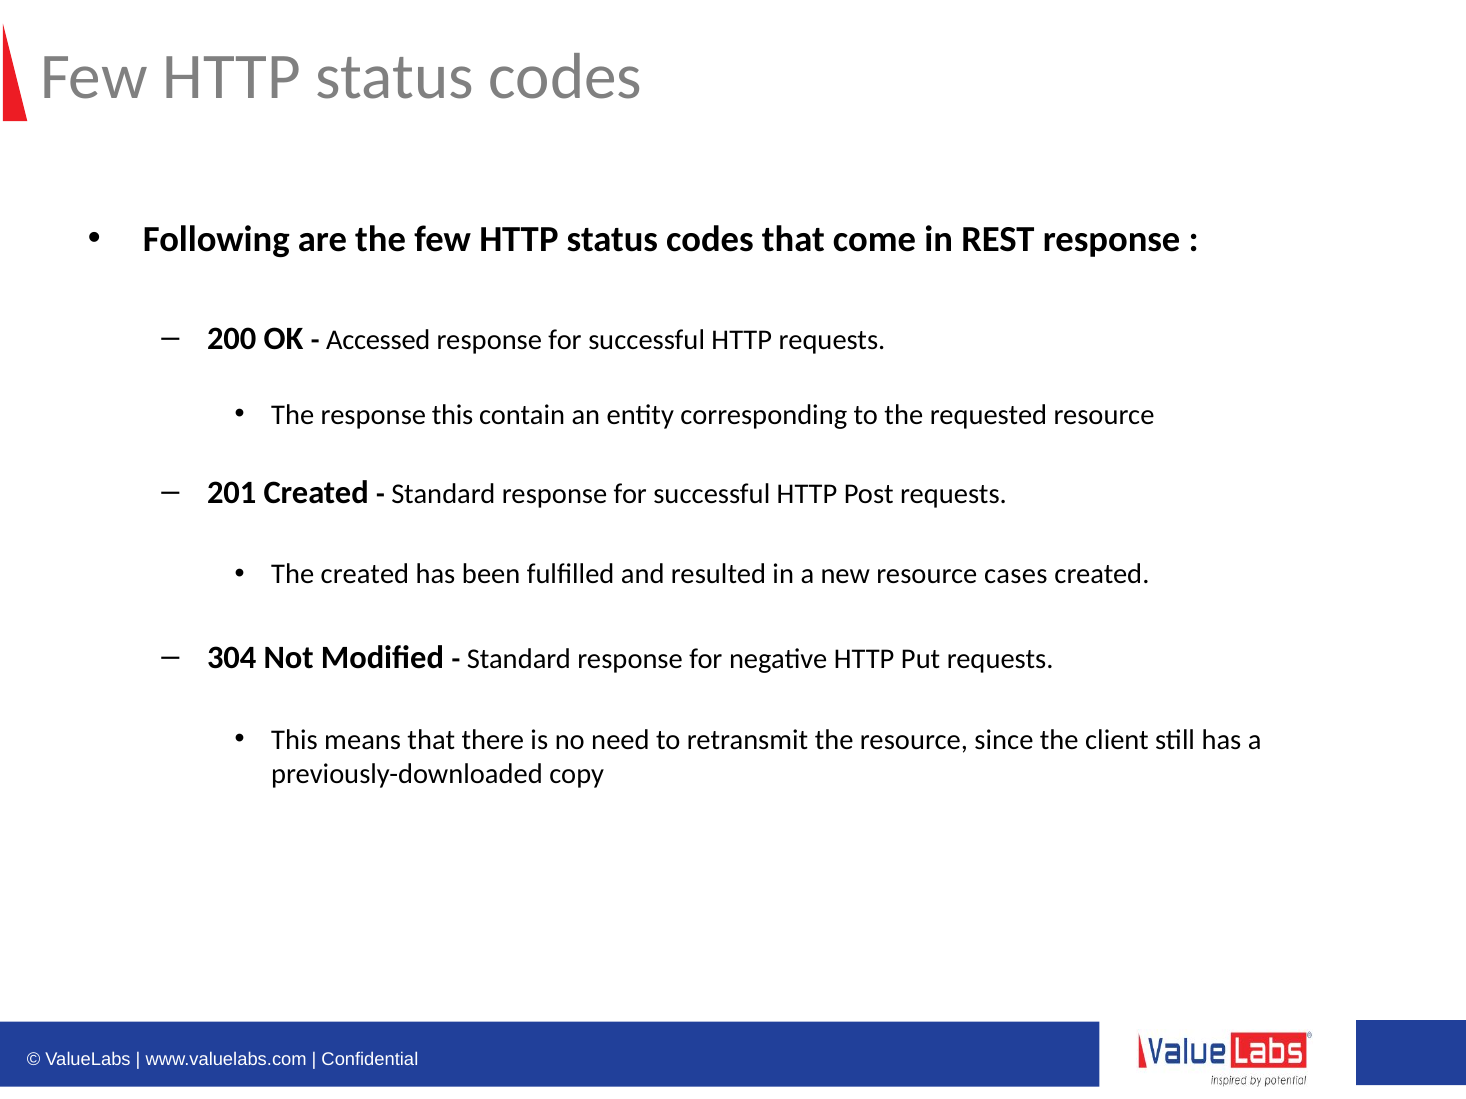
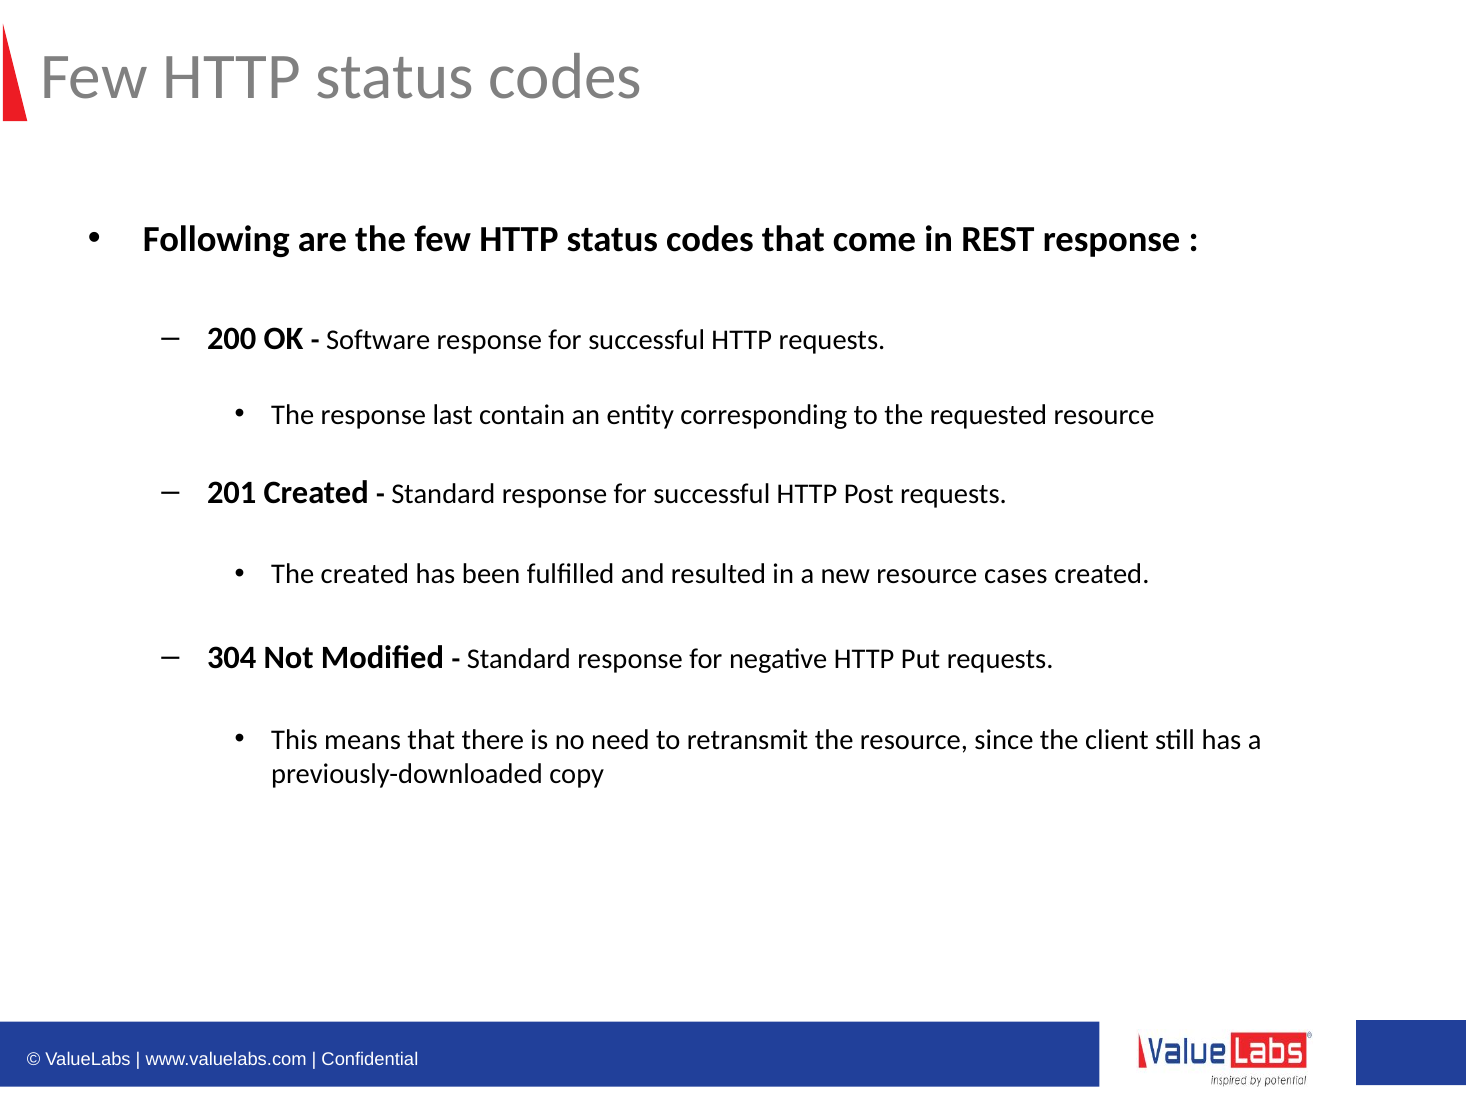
Accessed: Accessed -> Software (378, 340)
response this: this -> last (453, 415)
